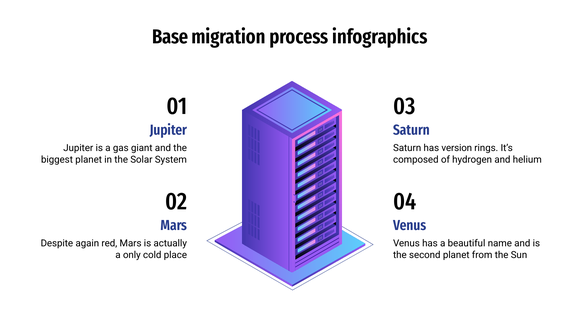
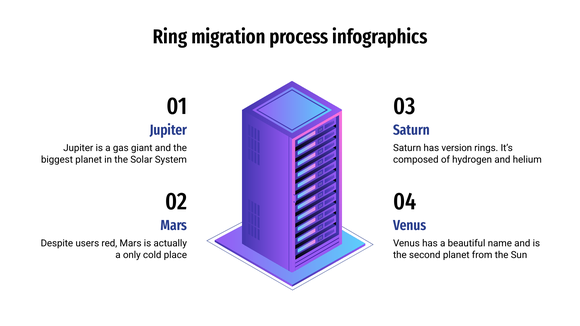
Base: Base -> Ring (170, 37)
again: again -> users (87, 244)
